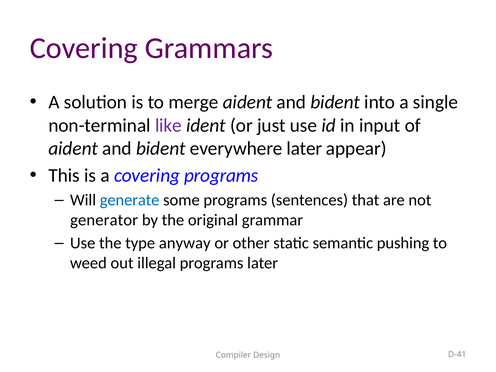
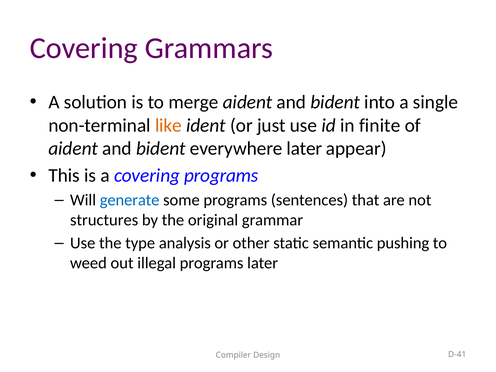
like colour: purple -> orange (168, 125)
input: input -> finite (380, 125)
generator: generator -> structures (104, 220)
anyway: anyway -> analysis (185, 243)
